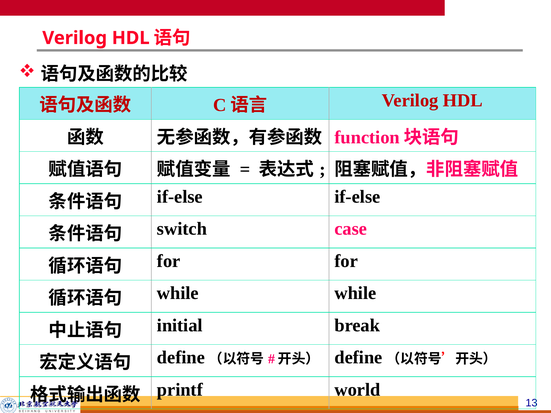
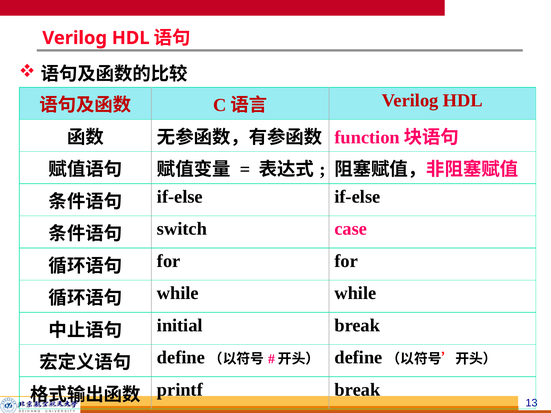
printf world: world -> break (357, 390)
